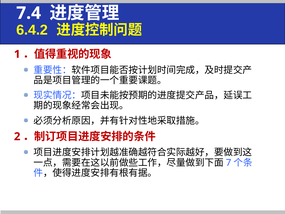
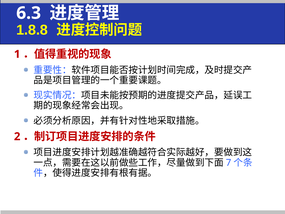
7.4: 7.4 -> 6.3 (29, 13)
6.4.2: 6.4.2 -> 1.8.8 (32, 30)
